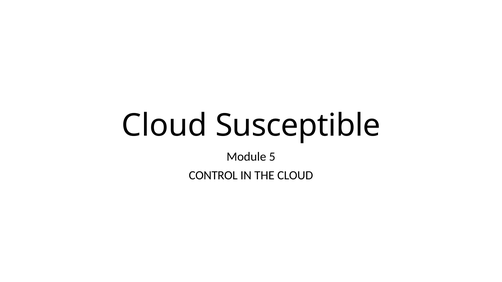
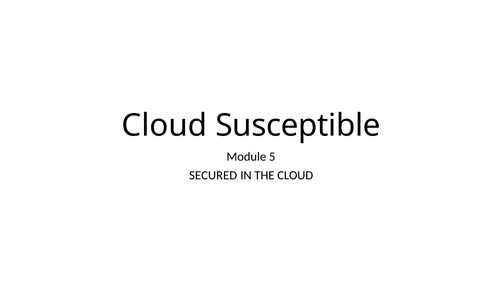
CONTROL: CONTROL -> SECURED (213, 176)
